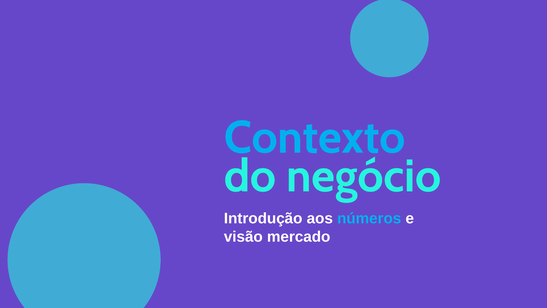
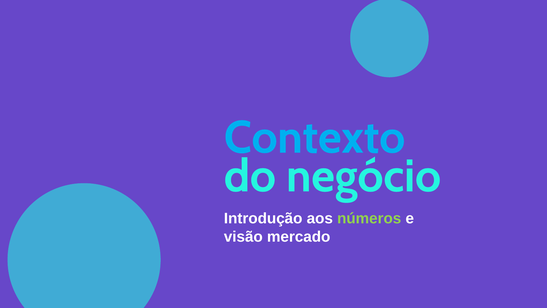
números colour: light blue -> light green (369, 218)
